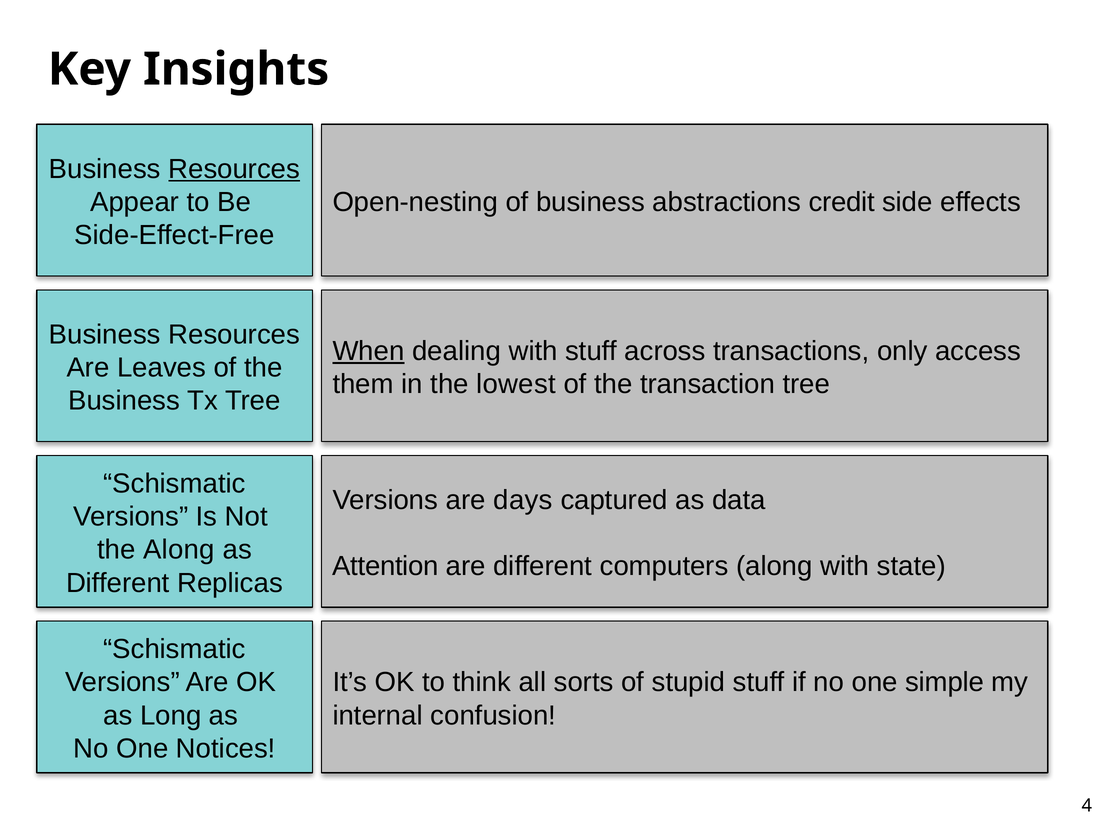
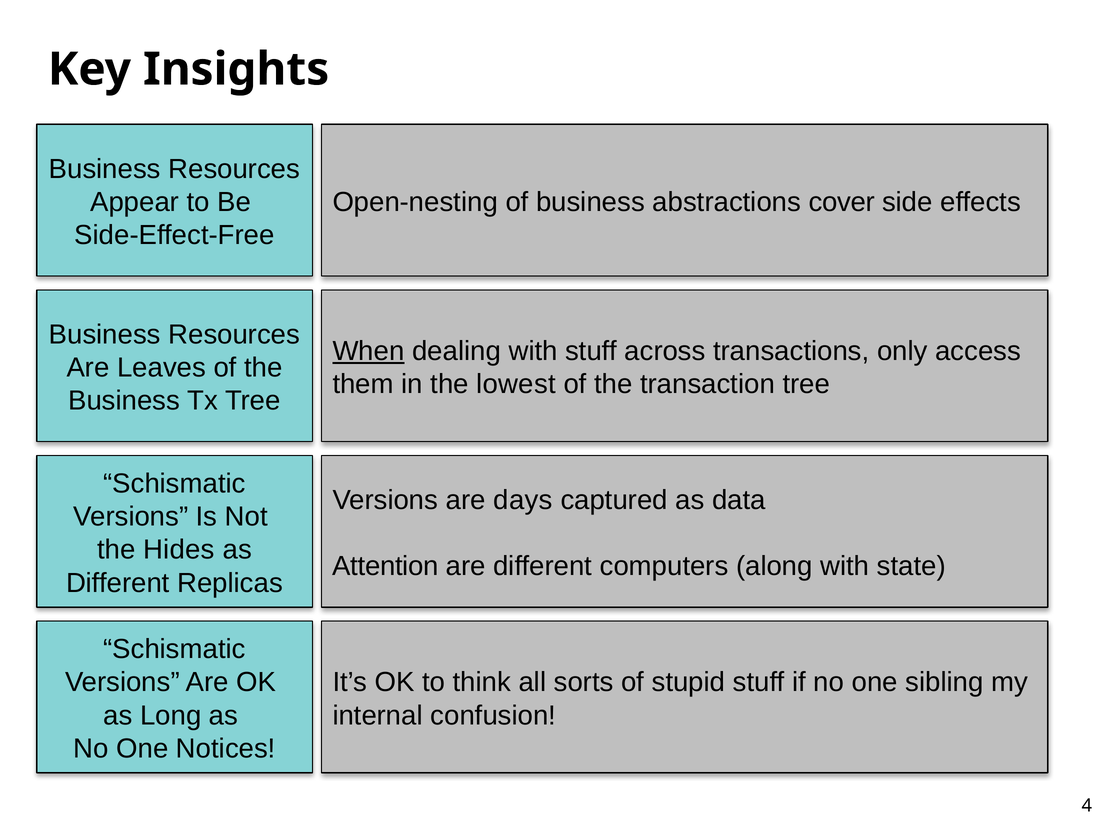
Resources underline: present -> none (234, 169)
credit: credit -> cover (842, 202)
the Along: Along -> Hides (179, 549)
simple: simple -> sibling (945, 682)
